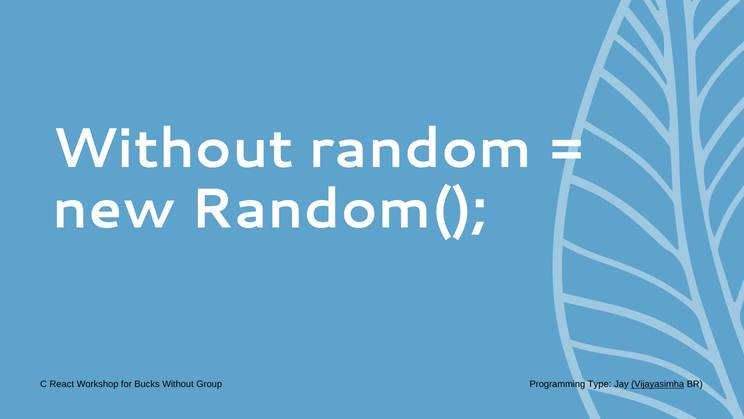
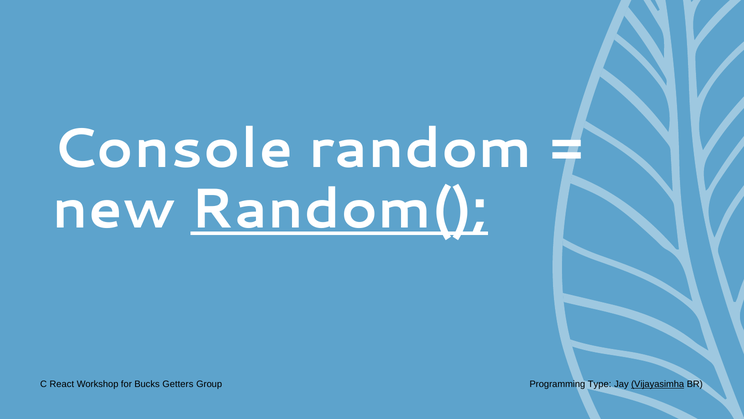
Without: Without -> Console (173, 149)
Random( underline: none -> present (339, 209)
Bucks Without: Without -> Getters (178, 384)
